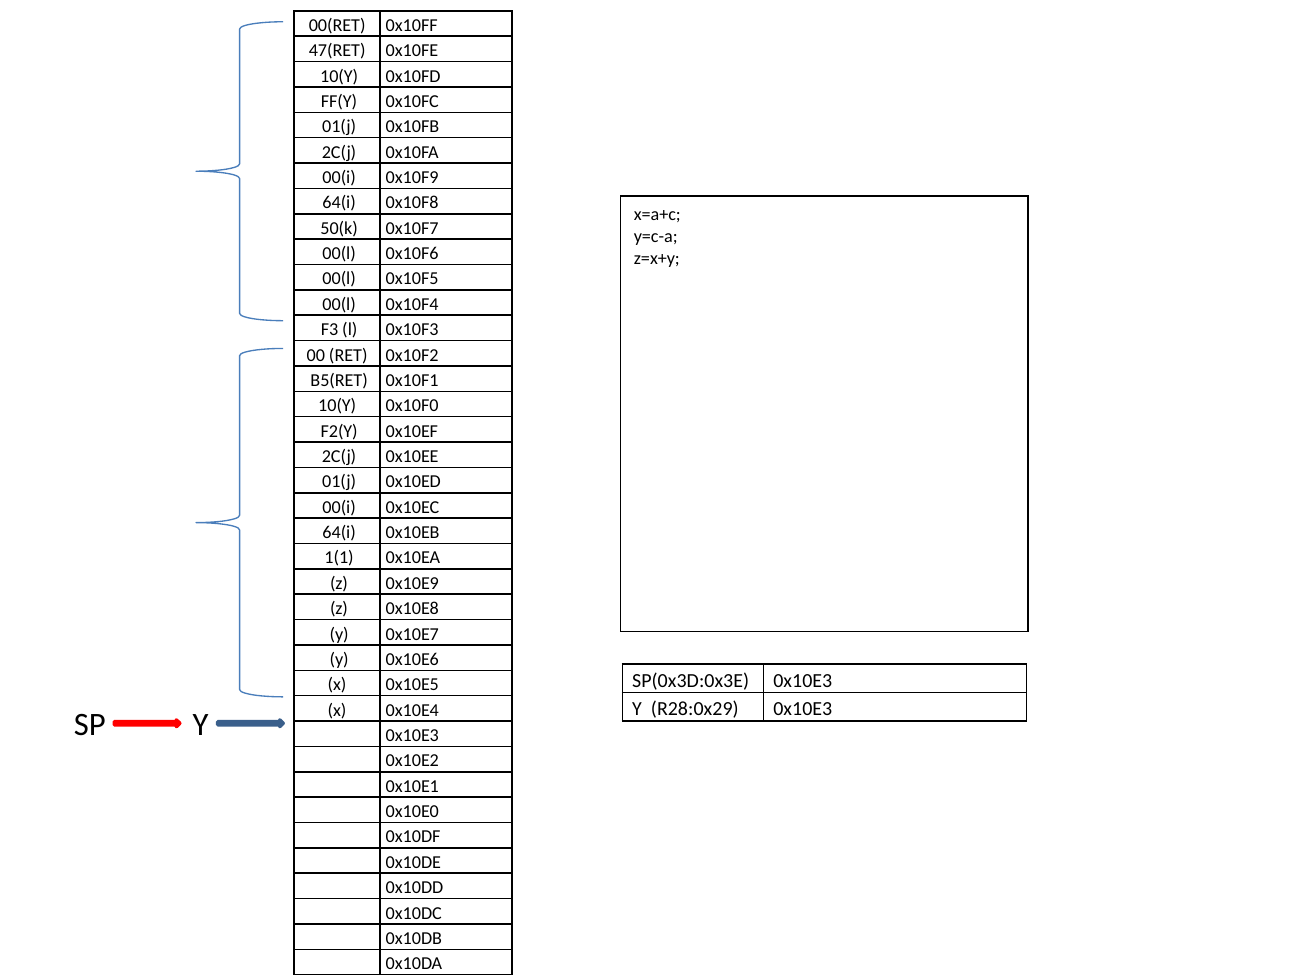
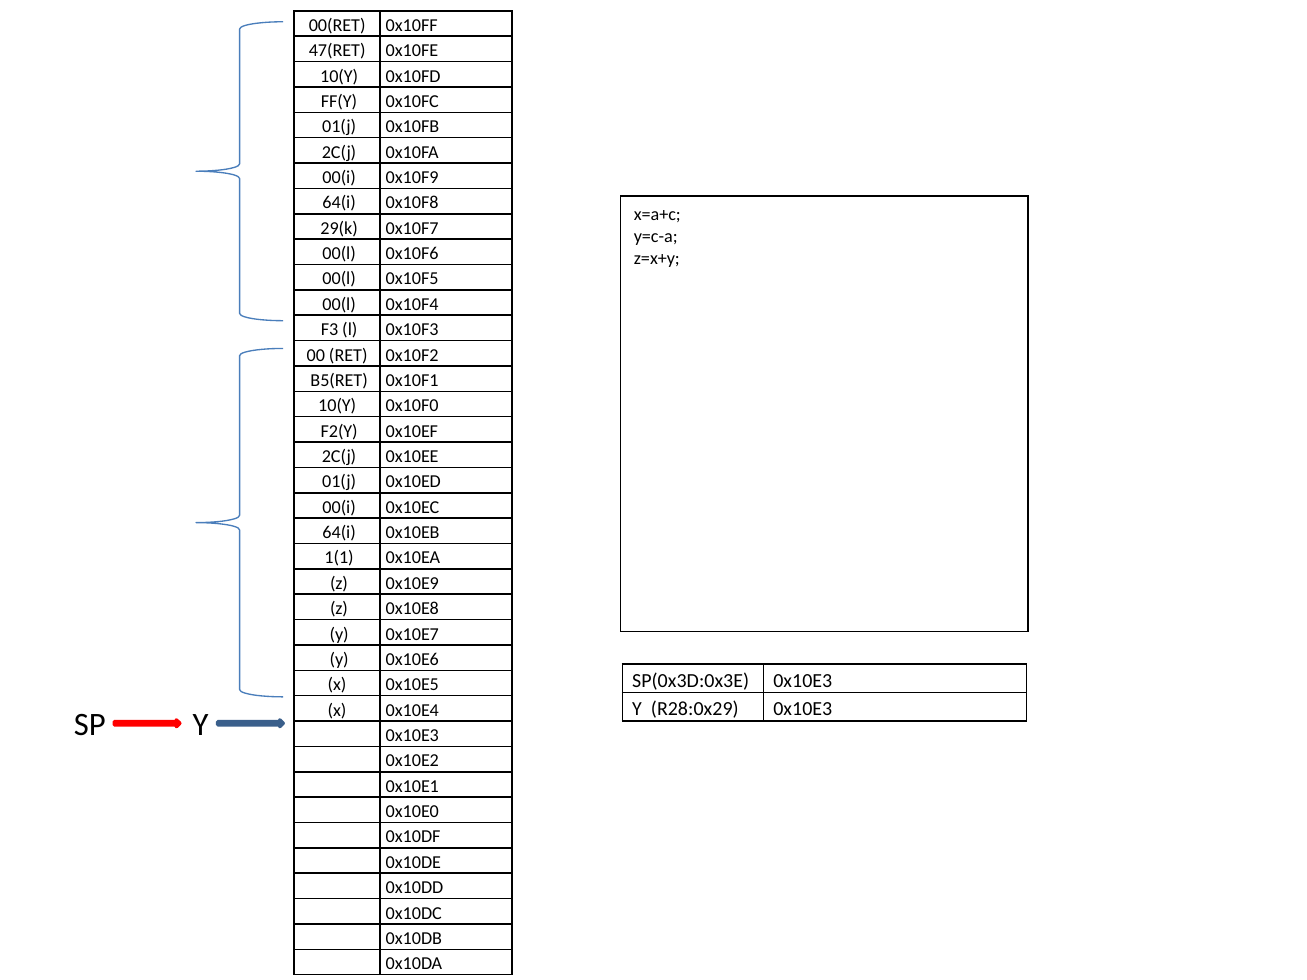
50(k: 50(k -> 29(k (339, 228)
